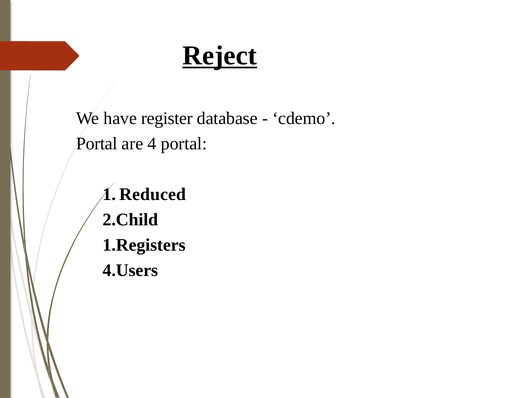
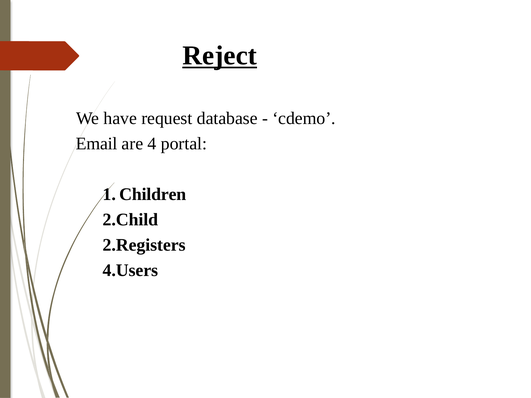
register: register -> request (167, 118)
Portal: Portal -> Email (97, 144)
Reduced: Reduced -> Children (153, 194)
1.Registers: 1.Registers -> 2.Registers (144, 245)
